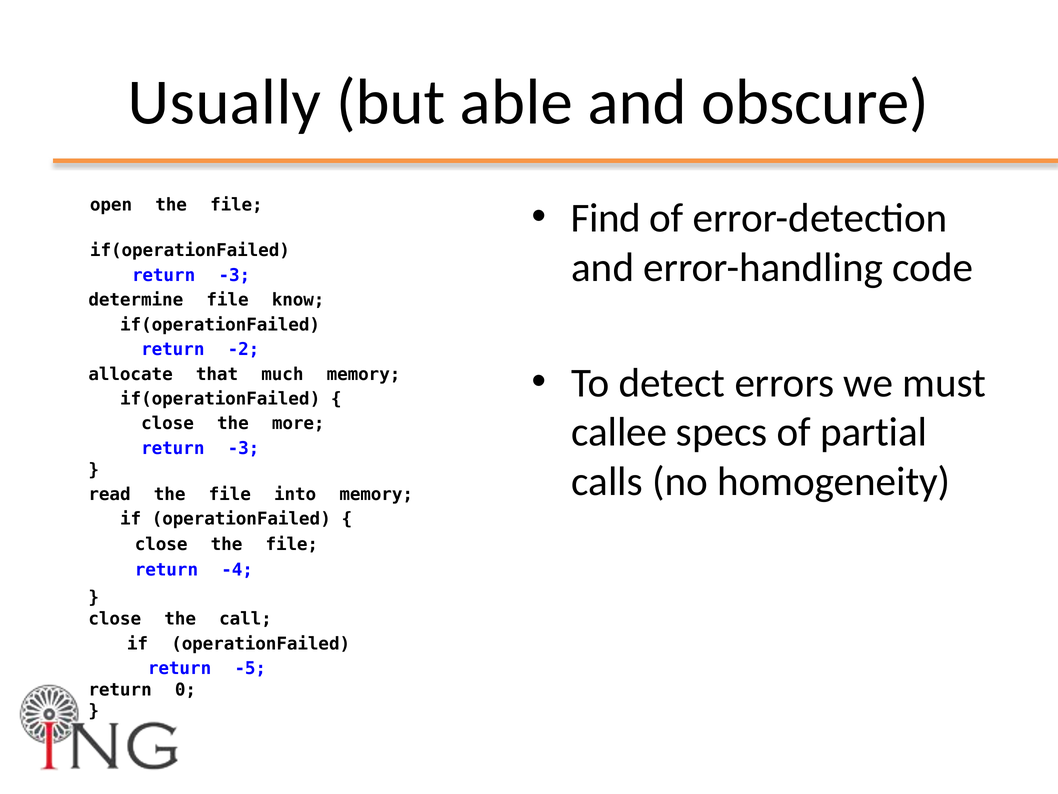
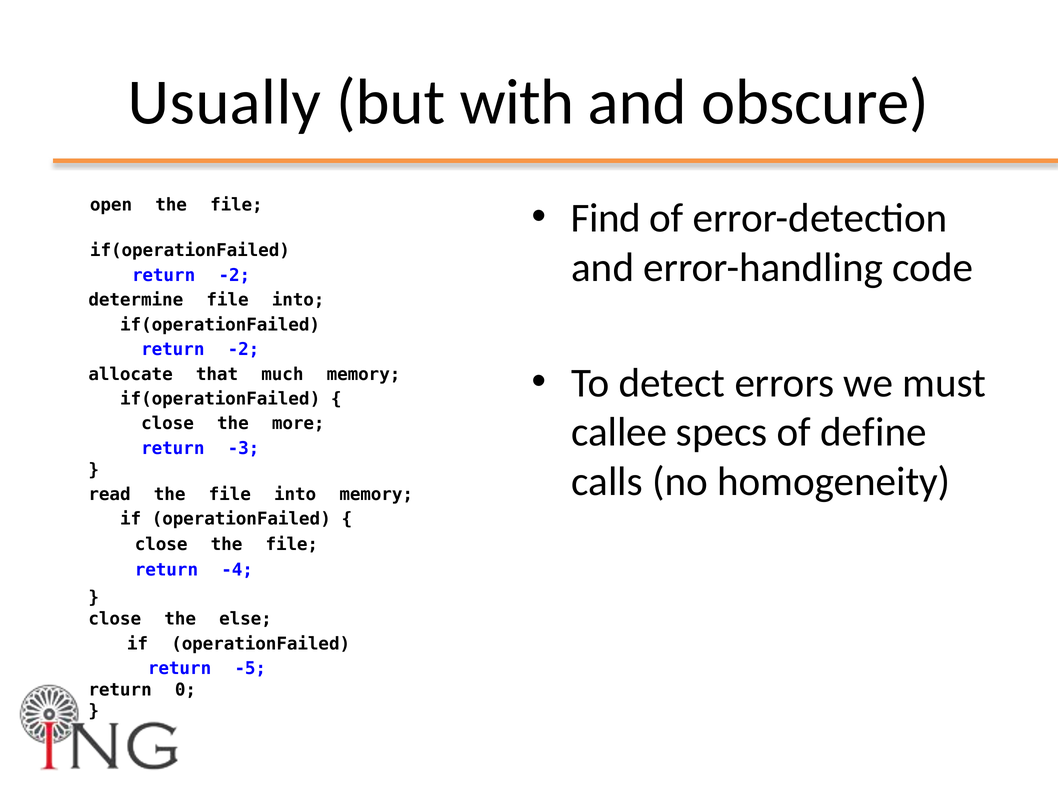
able: able -> with (517, 102)
-3: -3 -> -2 (234, 275)
determine file know: know -> into (298, 300)
partial: partial -> define (874, 432)
call: call -> else (246, 619)
